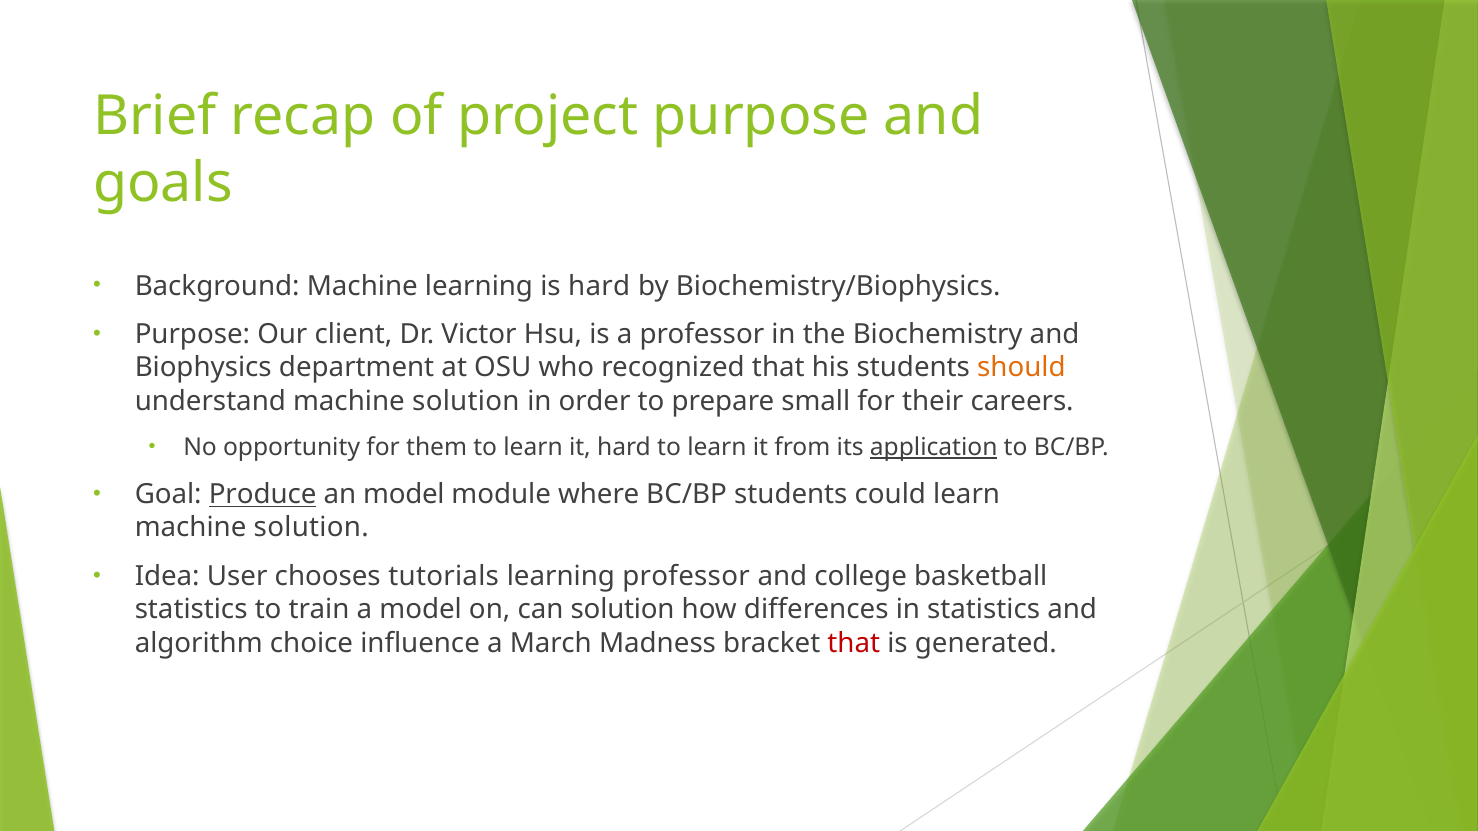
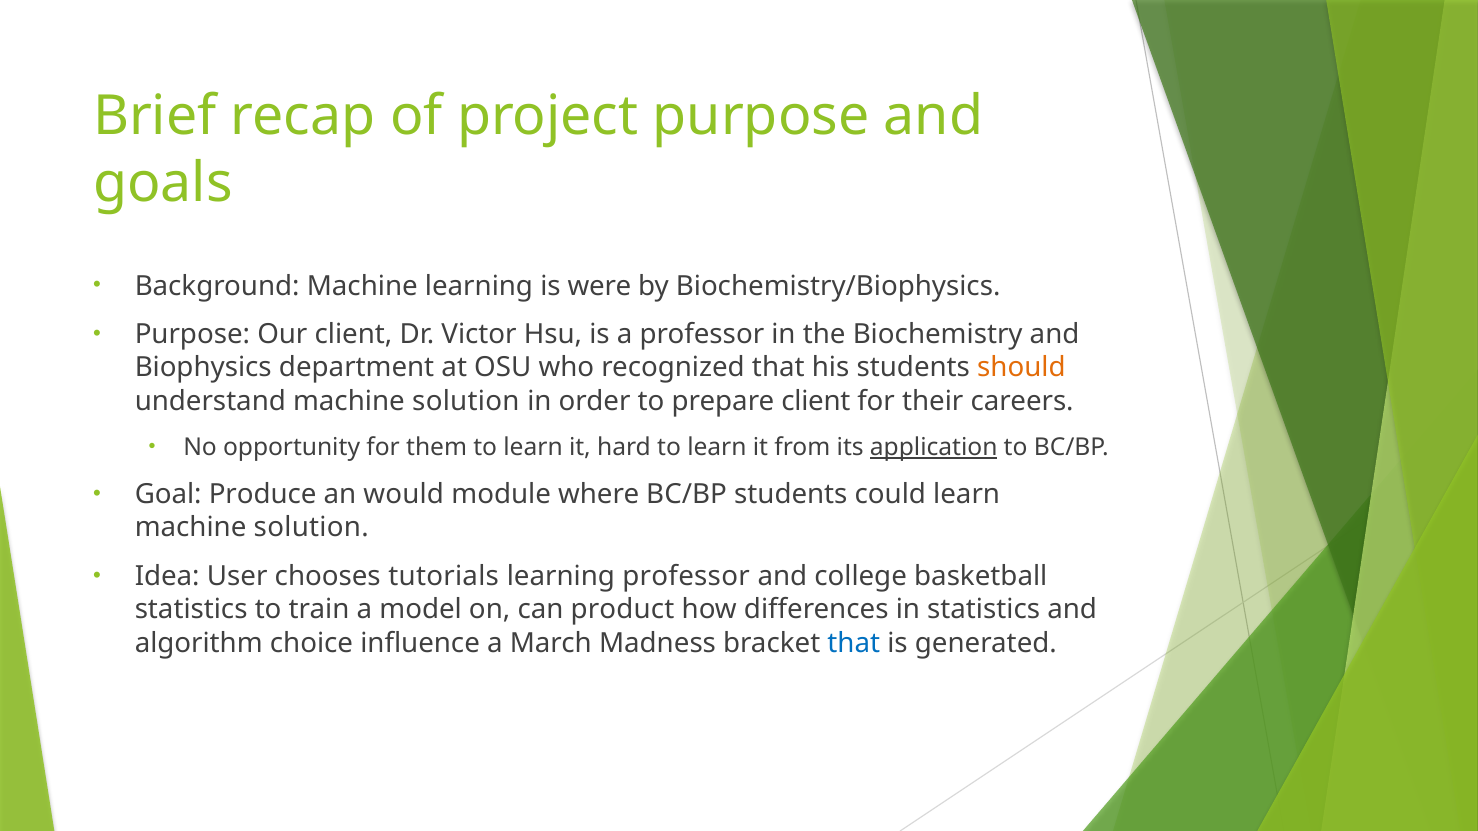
is hard: hard -> were (599, 286)
prepare small: small -> client (816, 401)
Produce underline: present -> none (263, 495)
an model: model -> would (404, 495)
can solution: solution -> product (622, 610)
that colour: red -> blue (854, 643)
